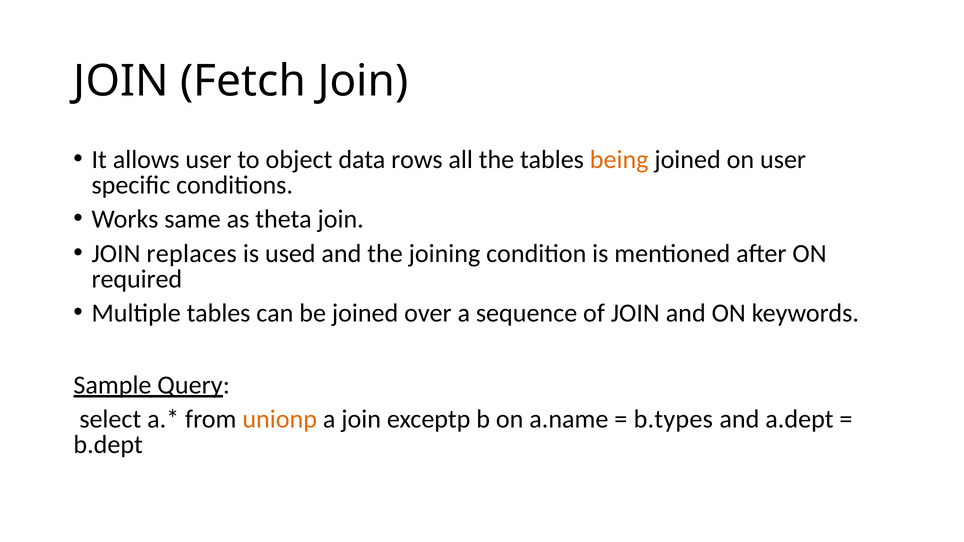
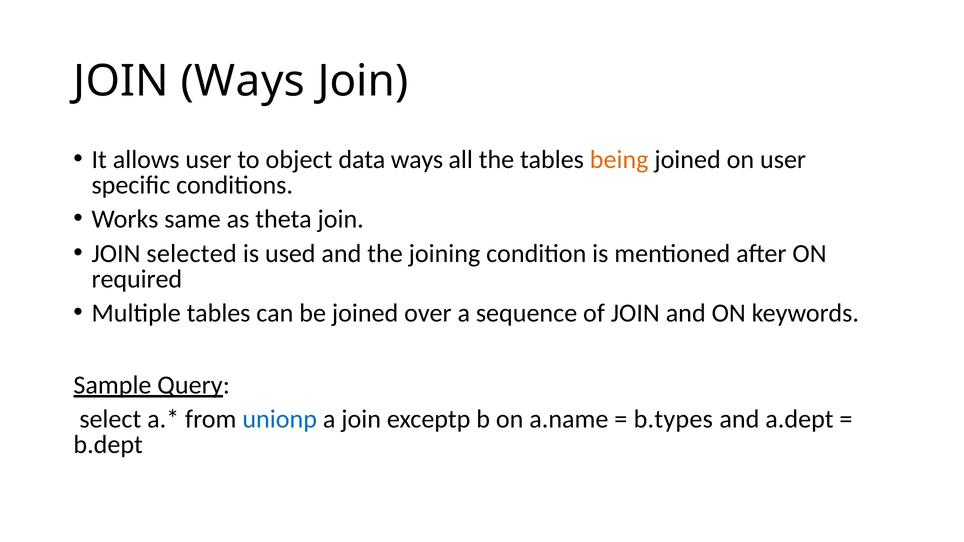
JOIN Fetch: Fetch -> Ways (243, 81)
data rows: rows -> ways (417, 160)
replaces: replaces -> selected (192, 254)
unionp colour: orange -> blue (280, 419)
